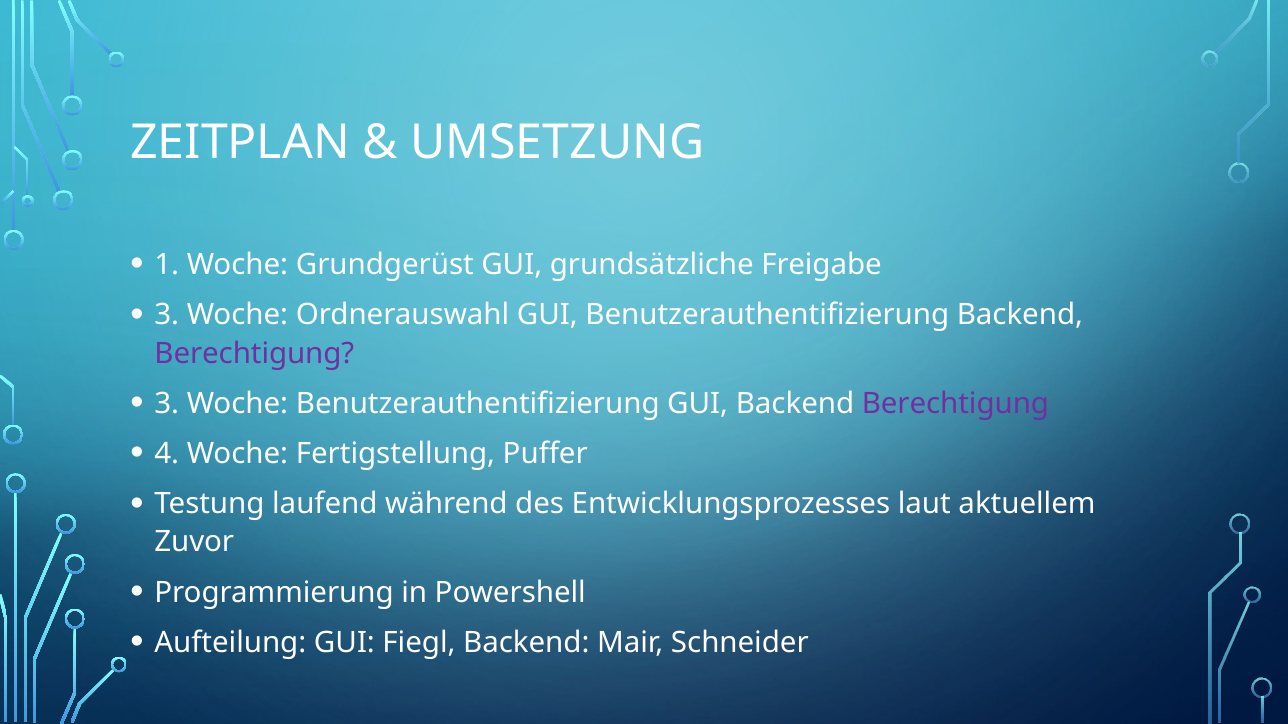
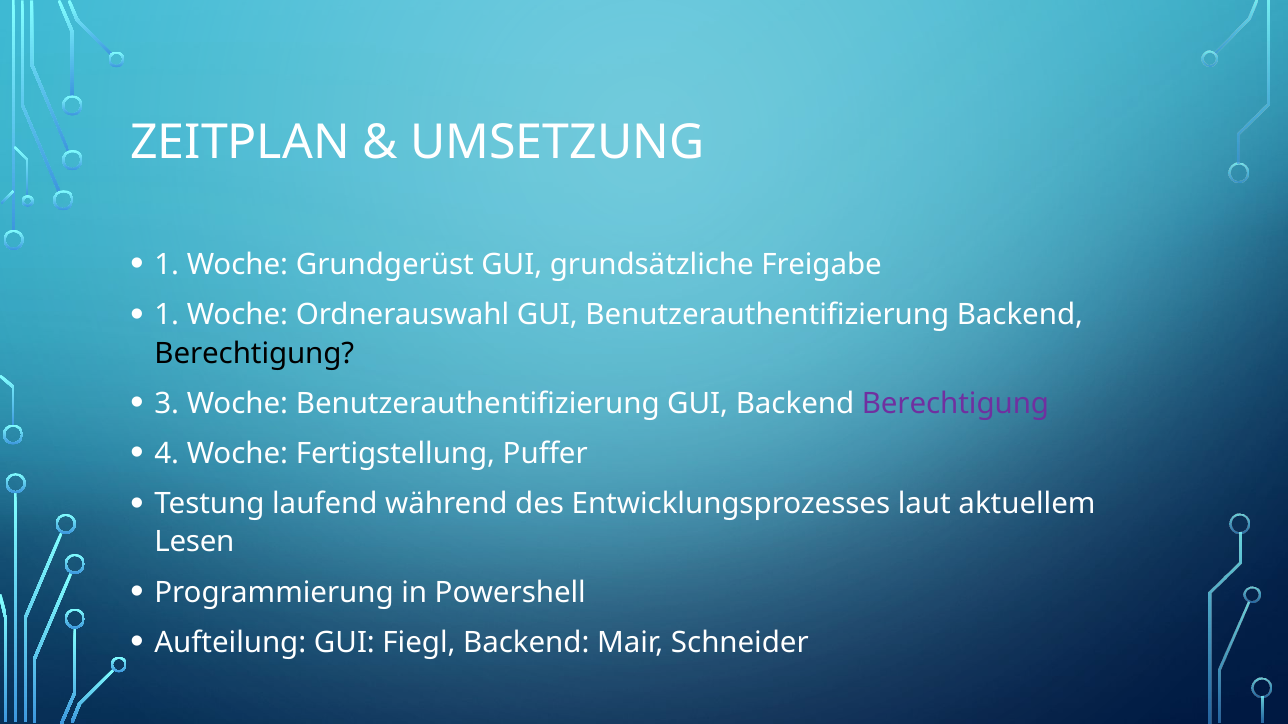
3: 3 -> 1 (167, 315)
Berechtigung colour: purple -> black (254, 354)
Zuvor: Zuvor -> Lesen (194, 543)
